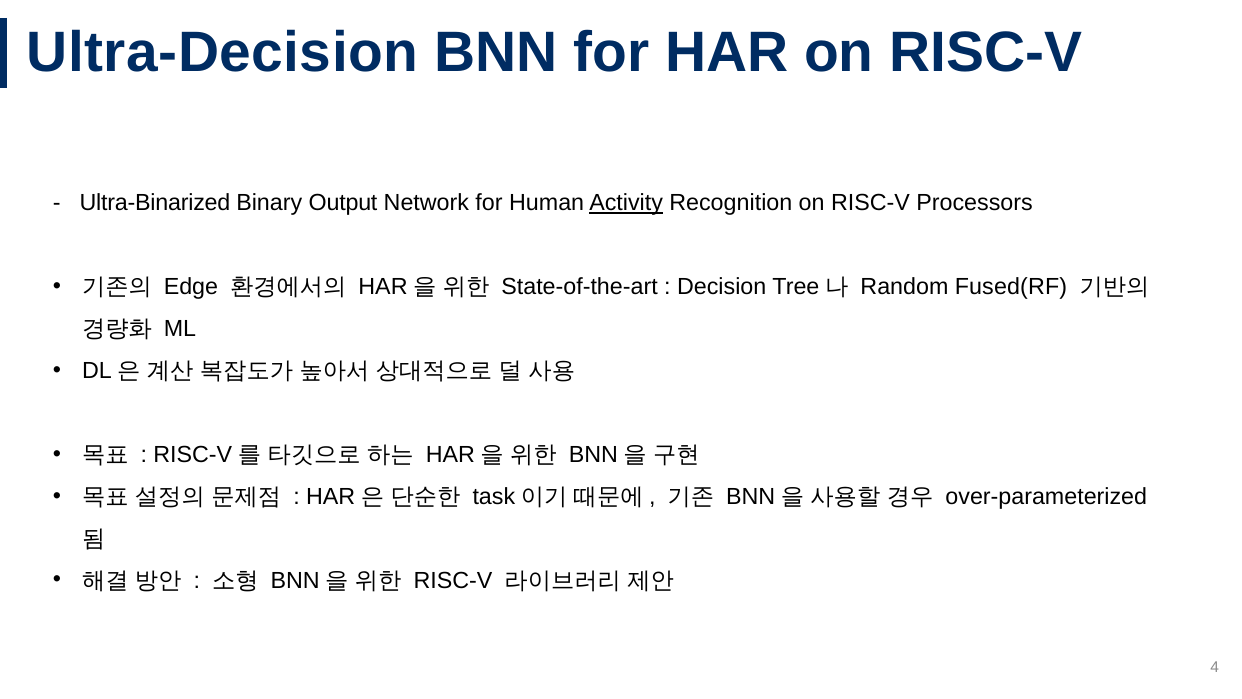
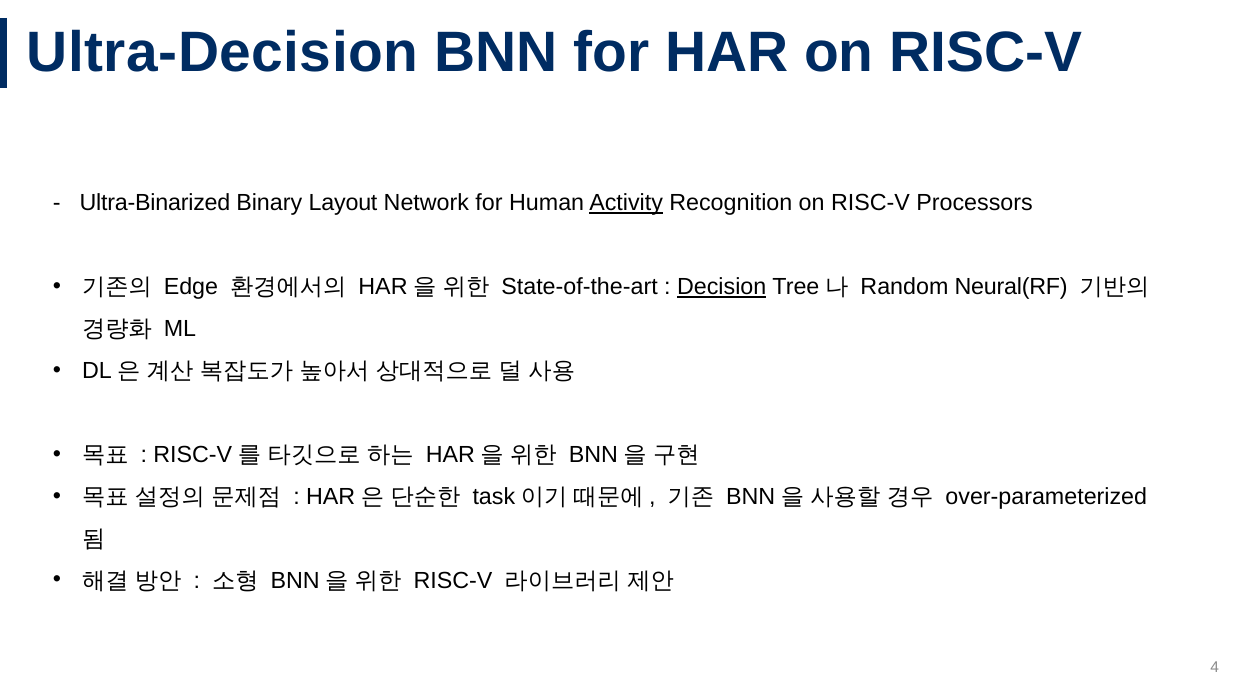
Output: Output -> Layout (343, 203)
Decision underline: none -> present (722, 287)
Fused(RF: Fused(RF -> Neural(RF (1011, 287)
